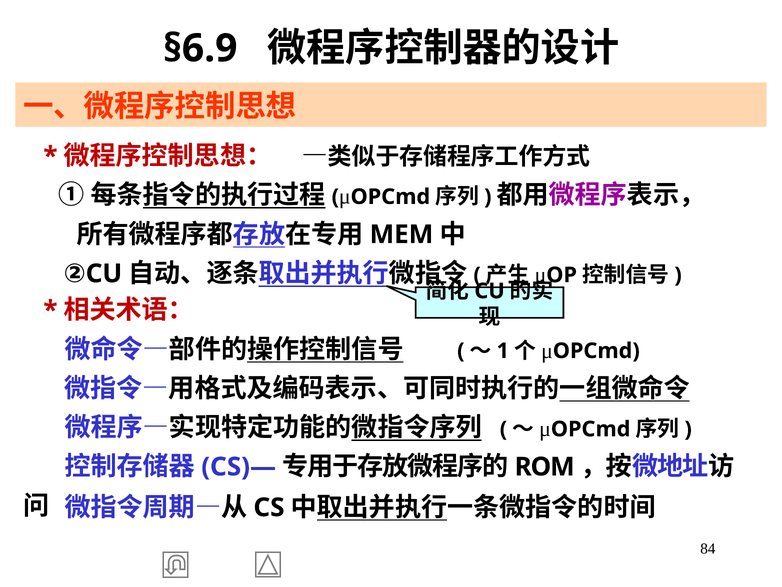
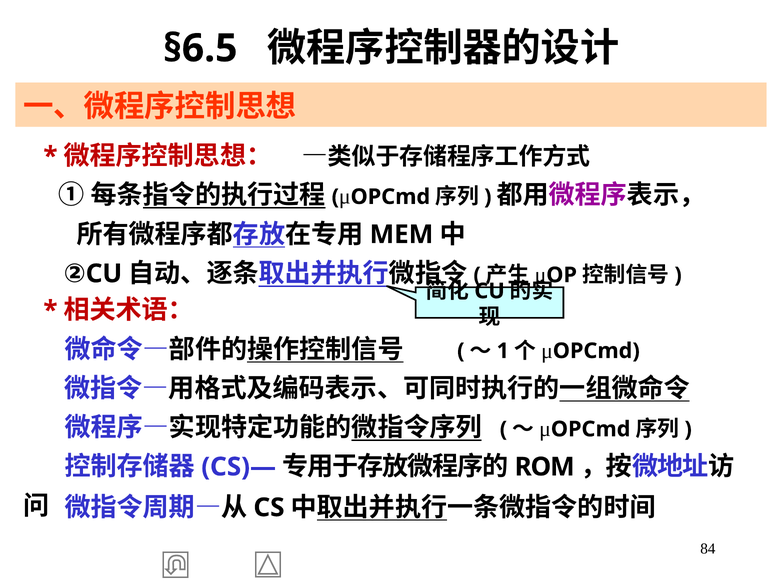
§6.9: §6.9 -> §6.5 (200, 48)
